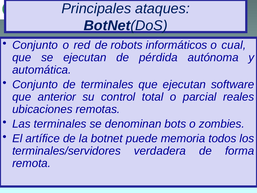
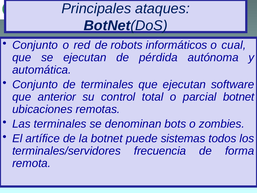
parcial reales: reales -> botnet (239, 97)
memoria: memoria -> sistemas (183, 138)
verdadera: verdadera -> frecuencia (160, 151)
